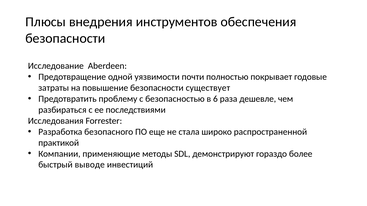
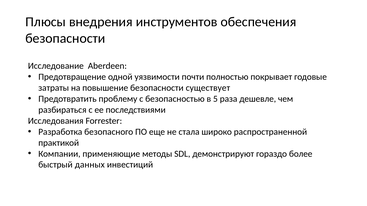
6: 6 -> 5 (215, 99)
выводе: выводе -> данных (90, 165)
